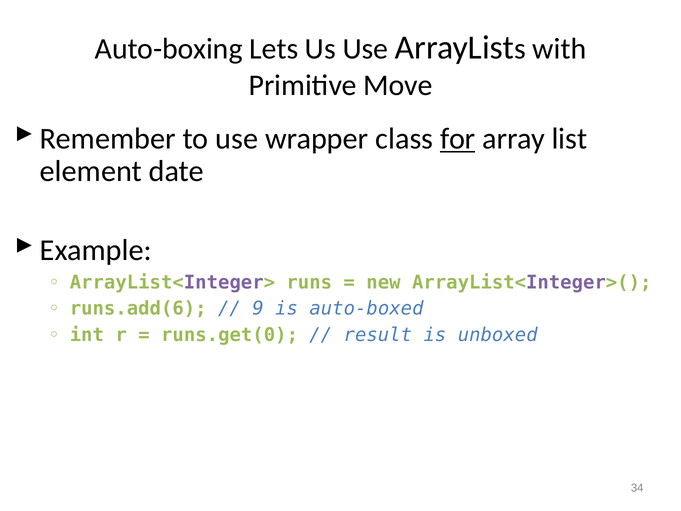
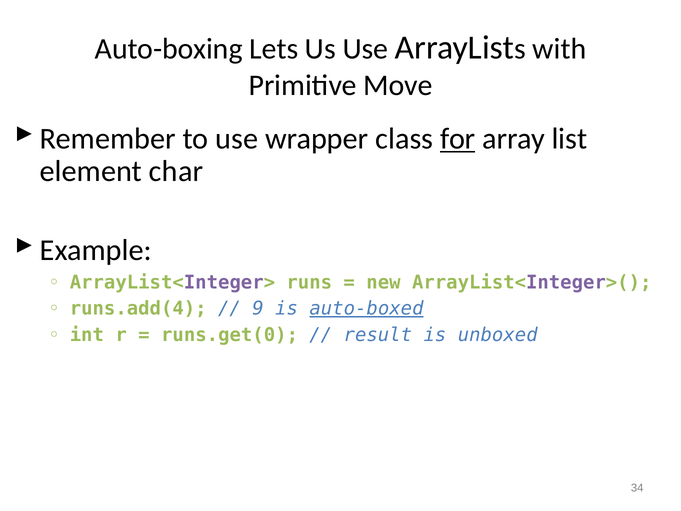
date: date -> char (176, 171)
runs.add(6: runs.add(6 -> runs.add(4 (138, 308)
auto-boxed underline: none -> present (366, 308)
